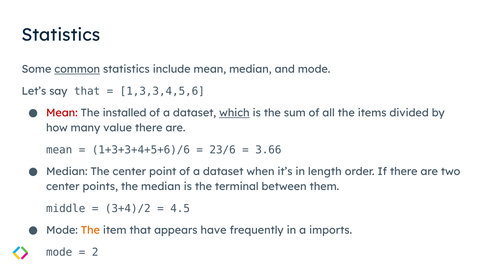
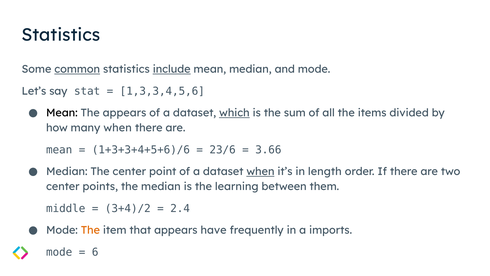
include underline: none -> present (172, 69)
say that: that -> stat (87, 91)
Mean colour: red -> black (62, 113)
The installed: installed -> appears (125, 113)
many value: value -> when (118, 128)
when underline: none -> present (260, 171)
terminal: terminal -> learning (237, 186)
4.5: 4.5 -> 2.4 (180, 208)
2: 2 -> 6 (95, 252)
